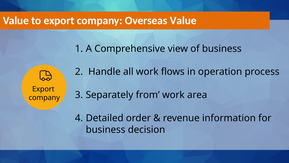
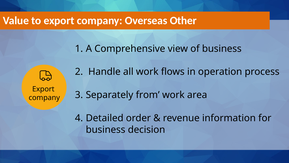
Overseas Value: Value -> Other (183, 21)
